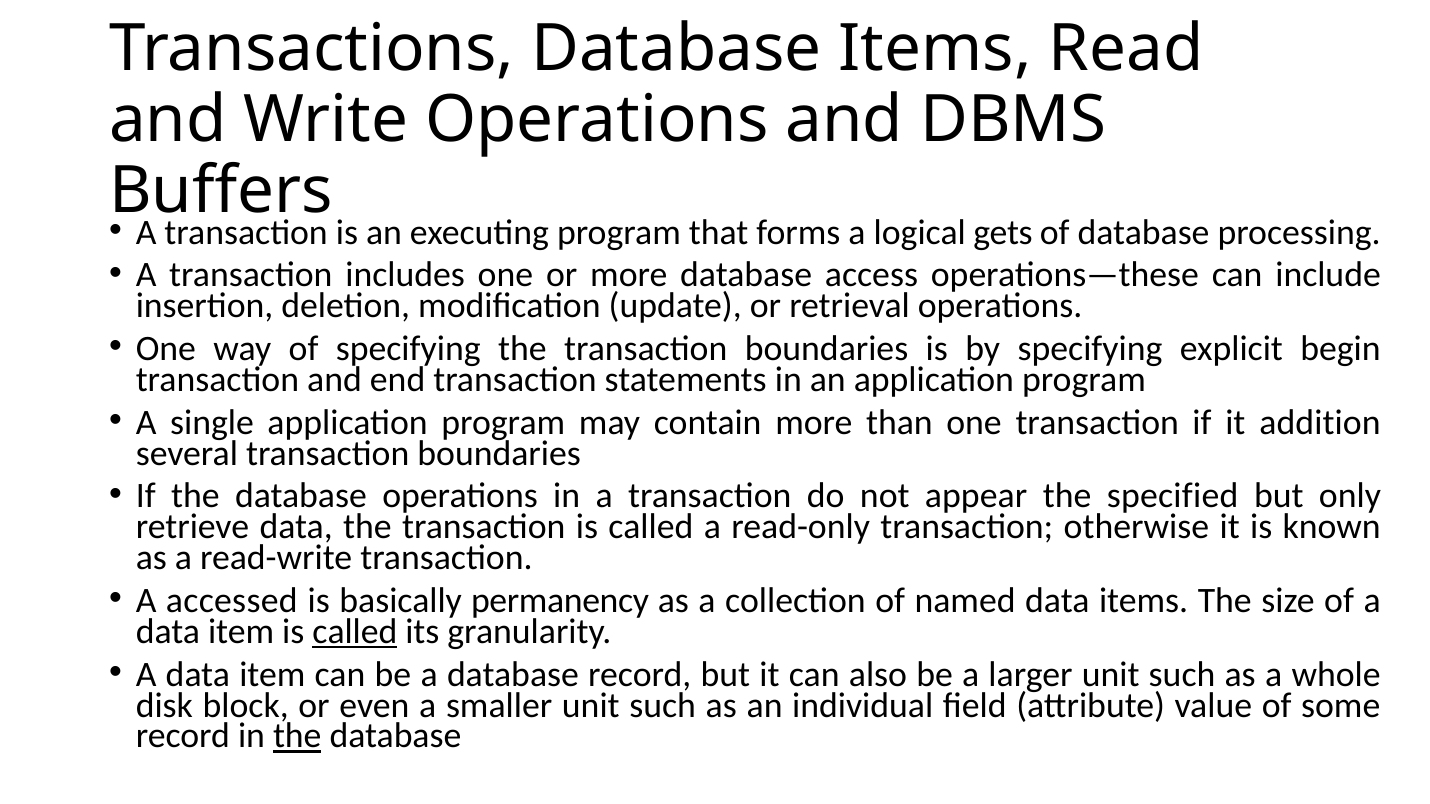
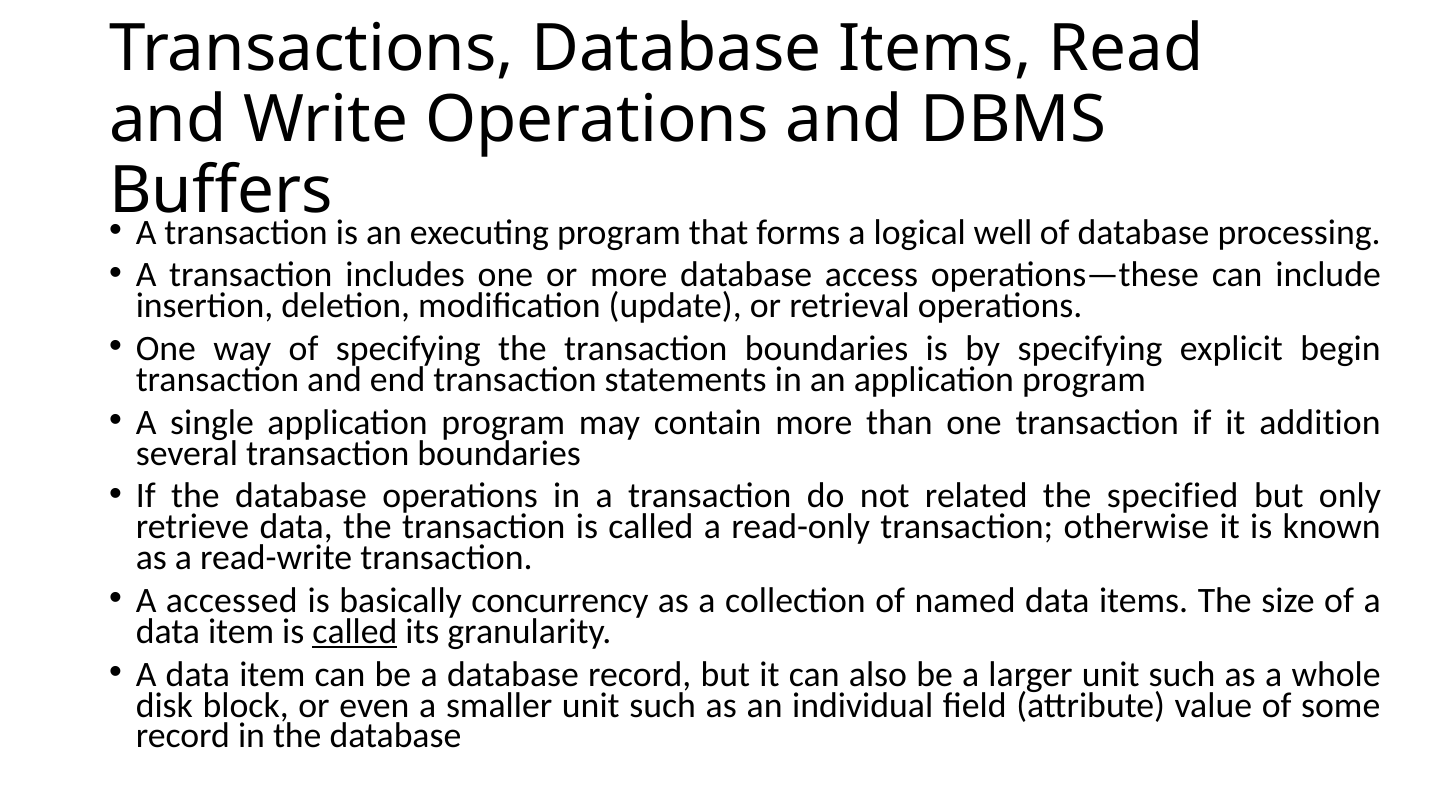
gets: gets -> well (1003, 232)
appear: appear -> related (976, 496)
permanency: permanency -> concurrency (560, 601)
the underline: present -> none (297, 737)
